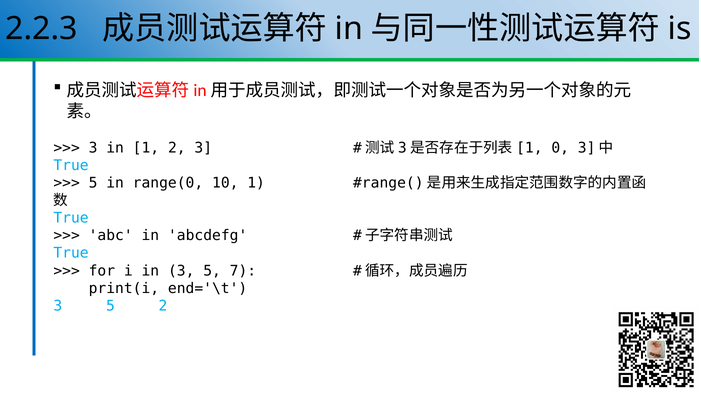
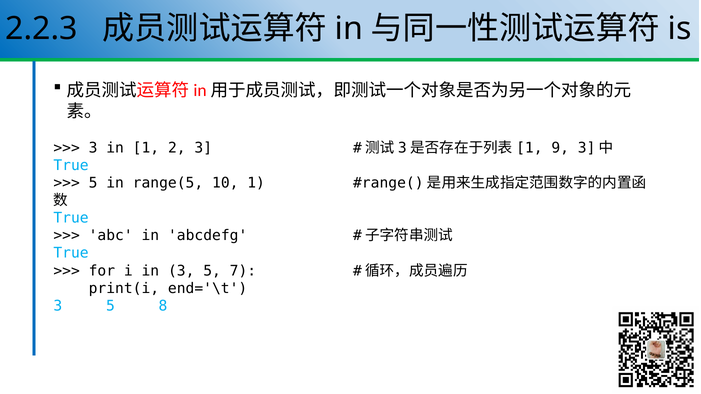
0: 0 -> 9 (560, 148)
range(0: range(0 -> range(5 (168, 183)
5 2: 2 -> 8 (163, 306)
